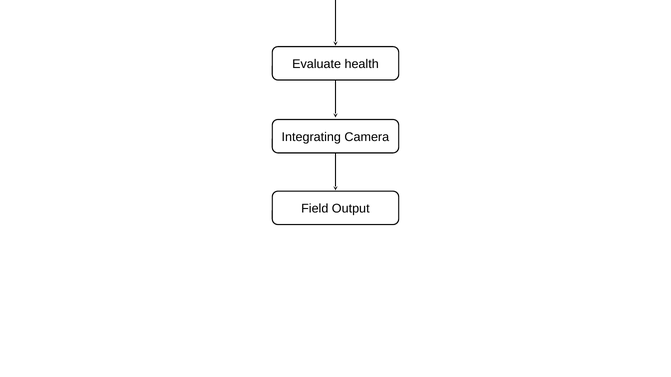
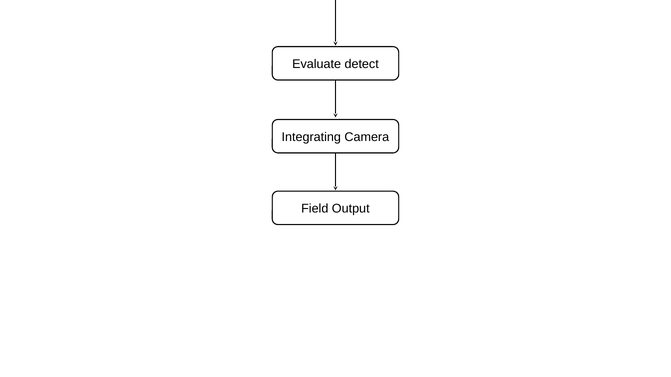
health: health -> detect (362, 64)
